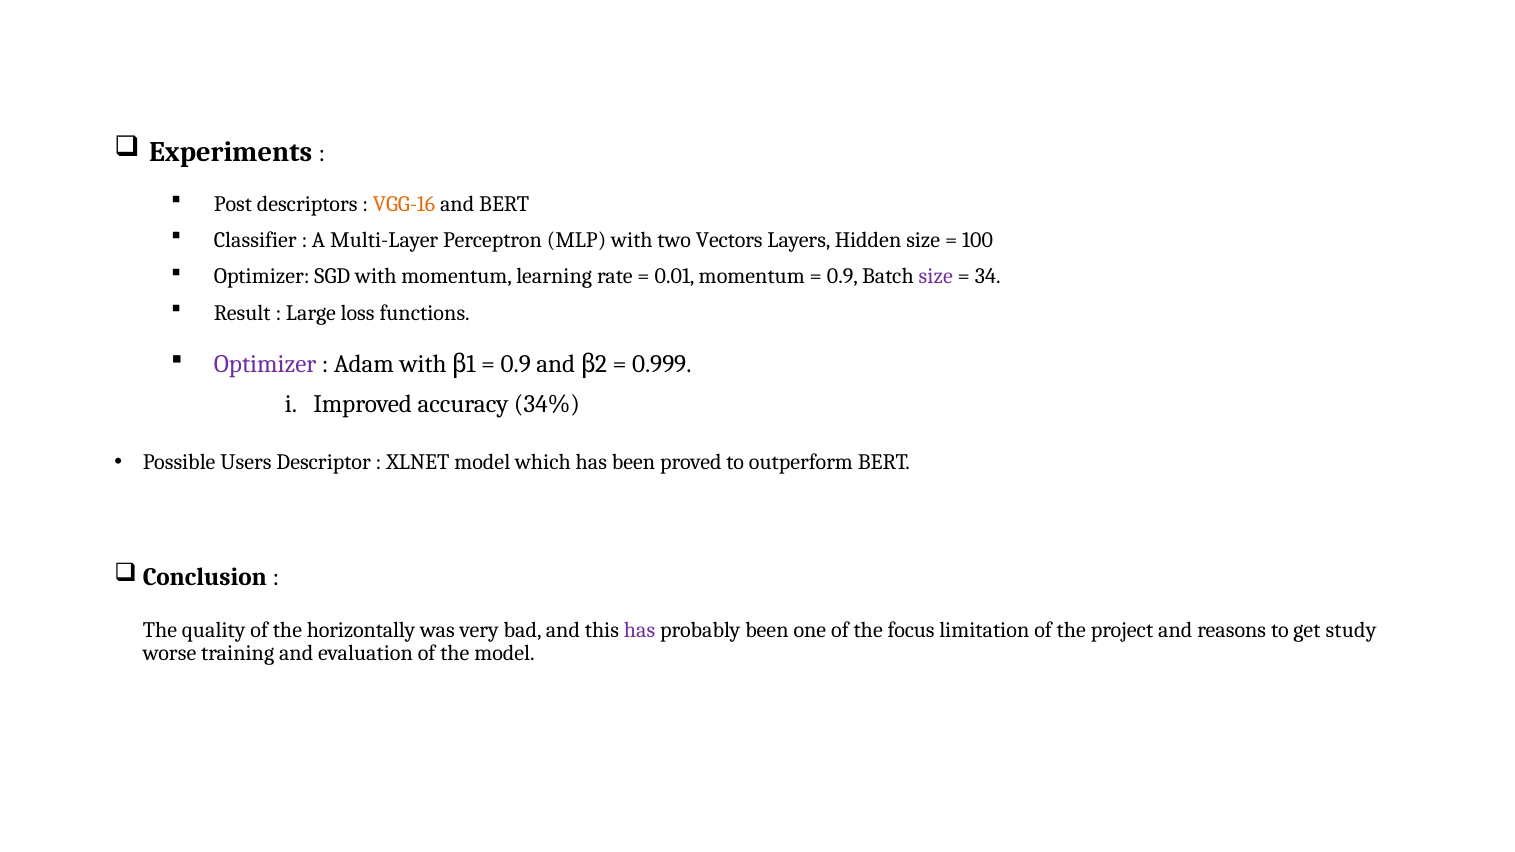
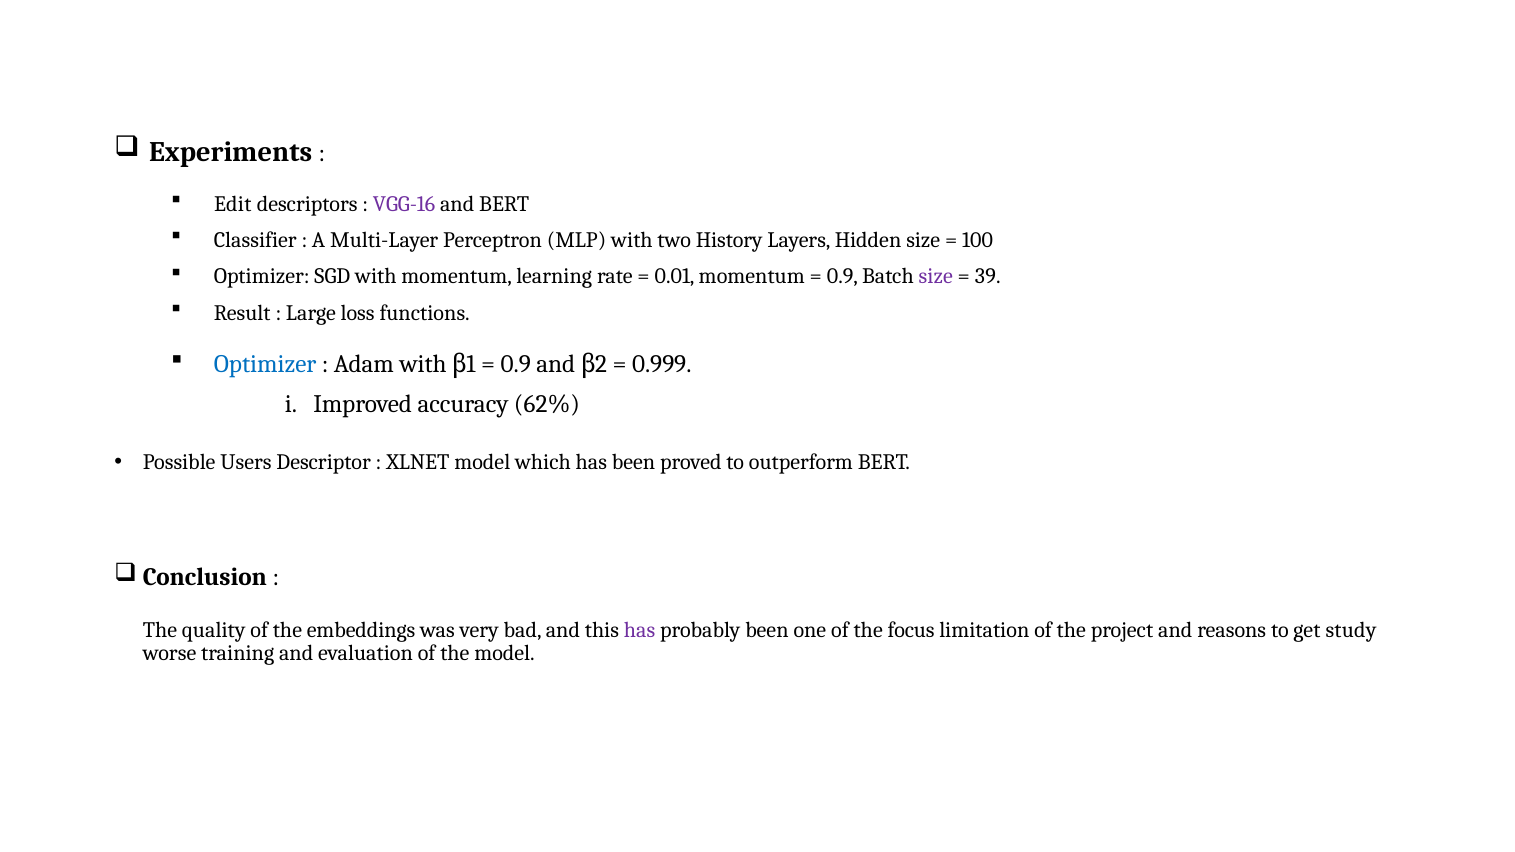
Post: Post -> Edit (233, 204)
VGG-16 colour: orange -> purple (404, 204)
Vectors: Vectors -> History (729, 240)
34: 34 -> 39 (988, 277)
Optimizer colour: purple -> blue (265, 364)
34%: 34% -> 62% (547, 404)
horizontally: horizontally -> embeddings (361, 630)
